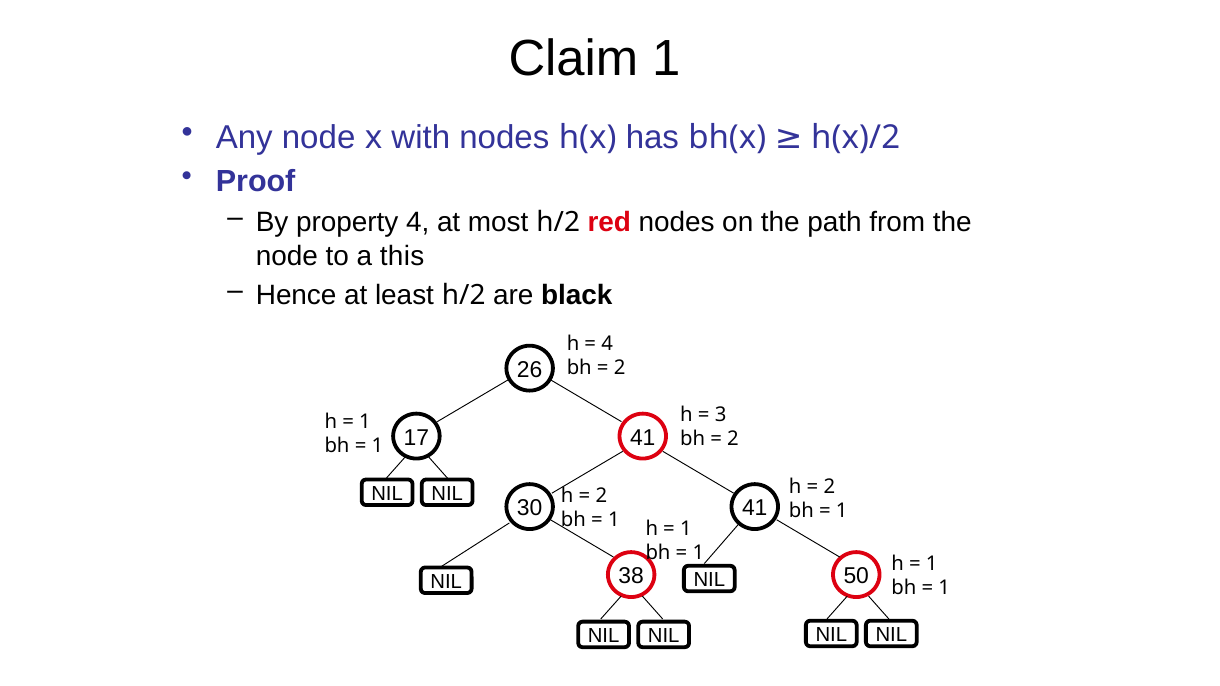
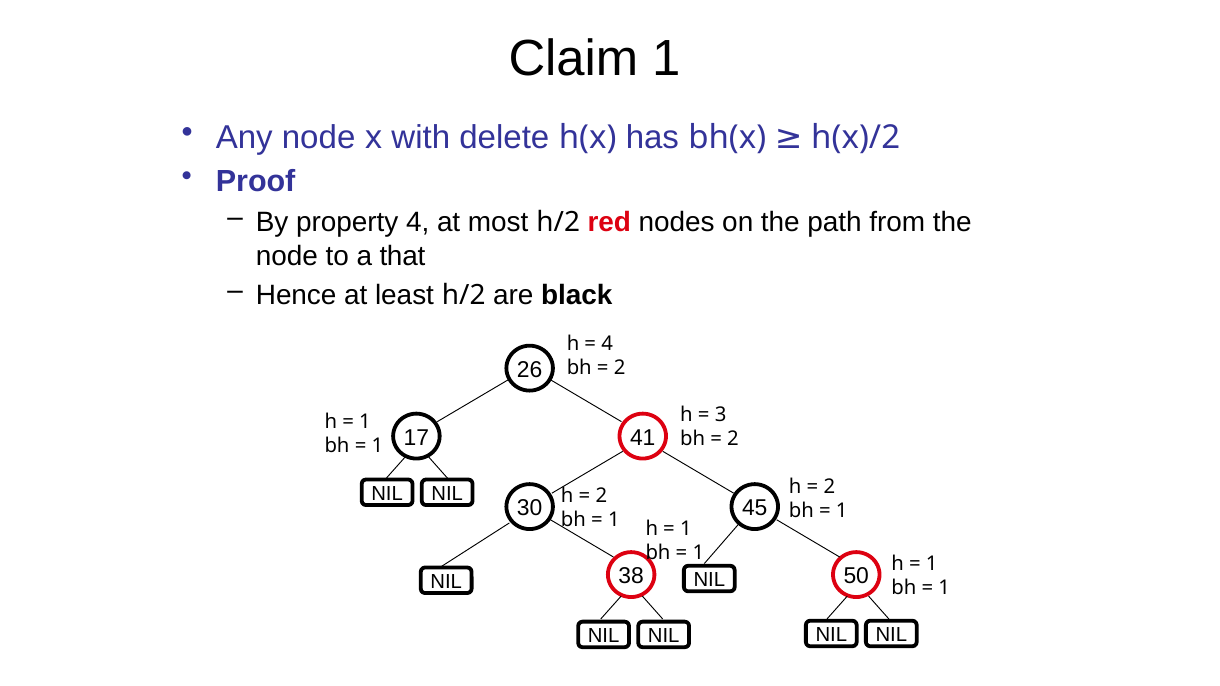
with nodes: nodes -> delete (504, 138)
this: this -> that (402, 256)
30 41: 41 -> 45 (755, 508)
